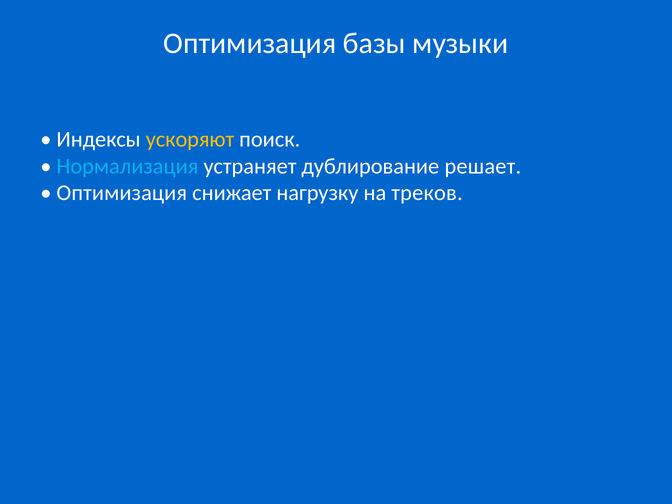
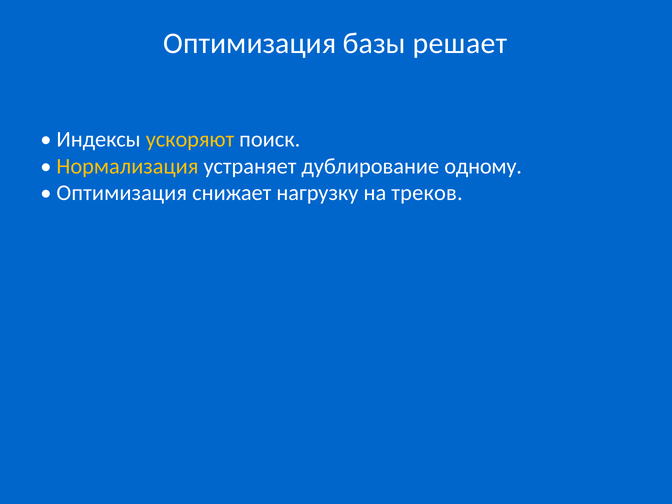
музыки: музыки -> решает (460, 44)
Нормализация colour: light blue -> yellow (127, 166)
решает: решает -> одному (483, 166)
